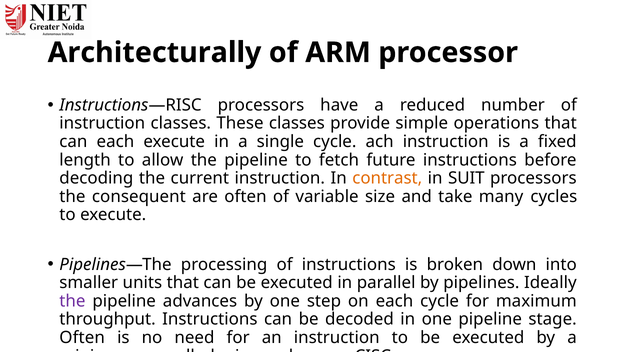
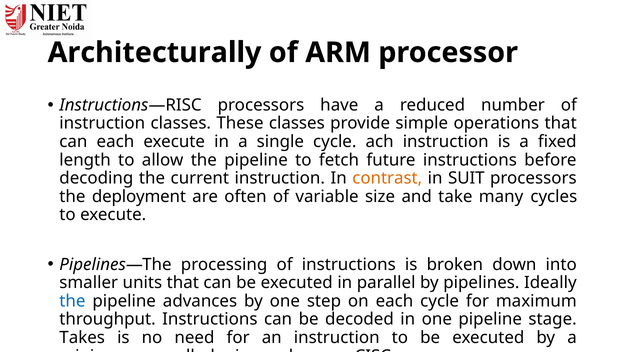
consequent: consequent -> deployment (139, 196)
the colour: purple -> blue (72, 301)
Often: Often -> Takes (82, 337)
